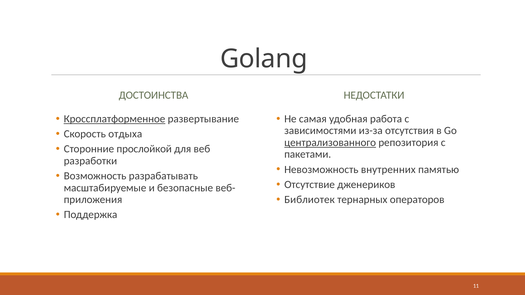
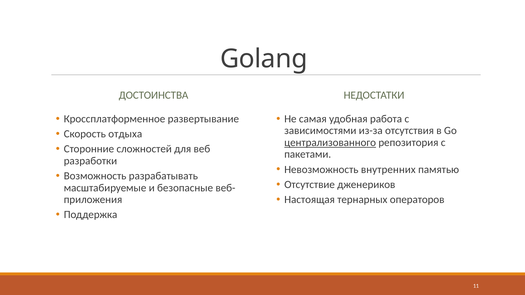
Кроссплатформенное underline: present -> none (115, 119)
прослойкой: прослойкой -> сложностей (144, 149)
Библиотек: Библиотек -> Настоящая (310, 200)
